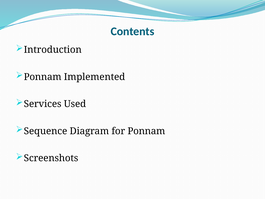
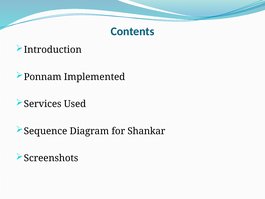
for Ponnam: Ponnam -> Shankar (146, 131)
